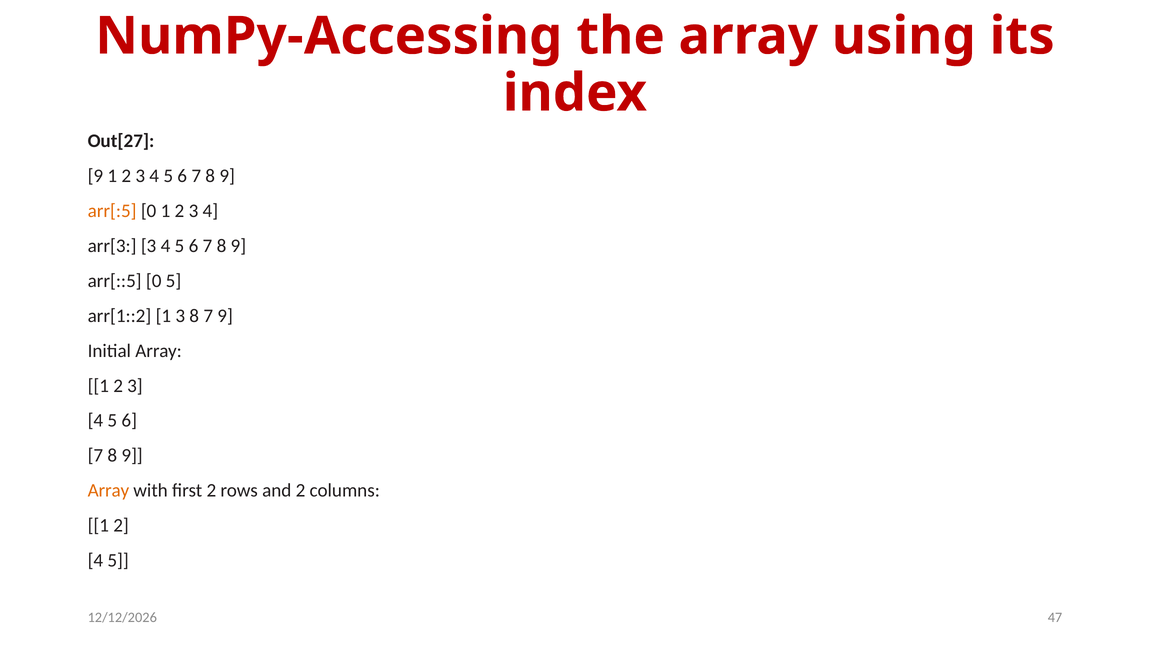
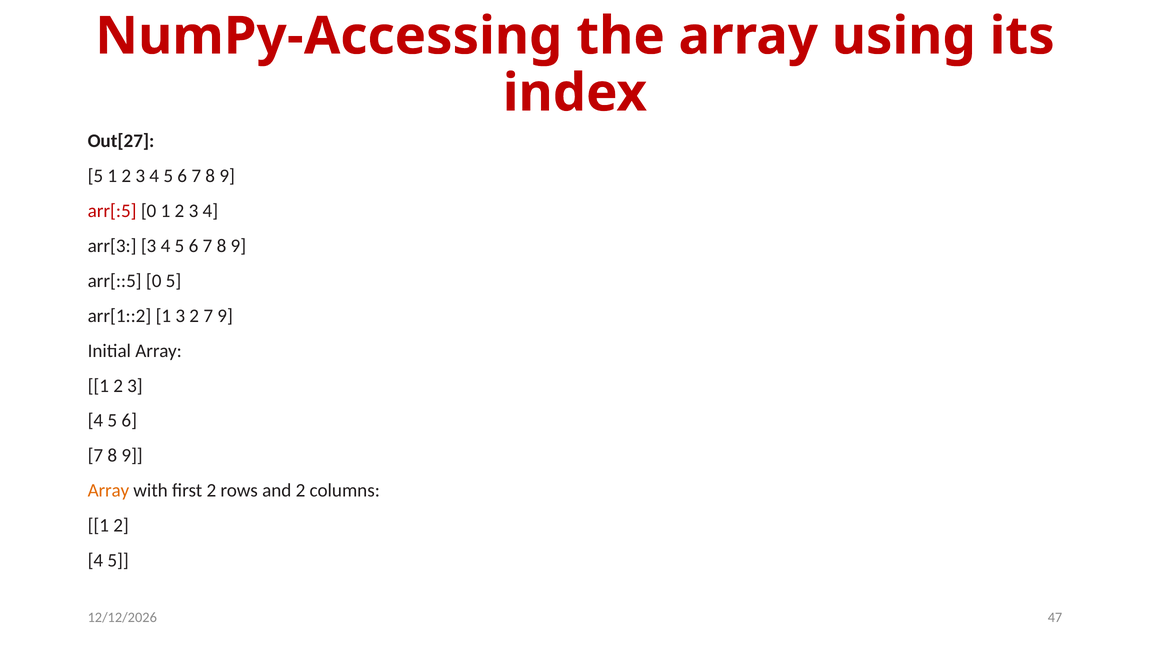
9: 9 -> 5 (95, 176)
arr[:5 colour: orange -> red (112, 211)
3 8: 8 -> 2 (194, 316)
